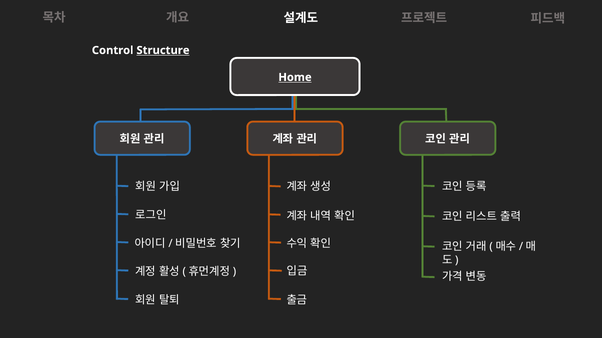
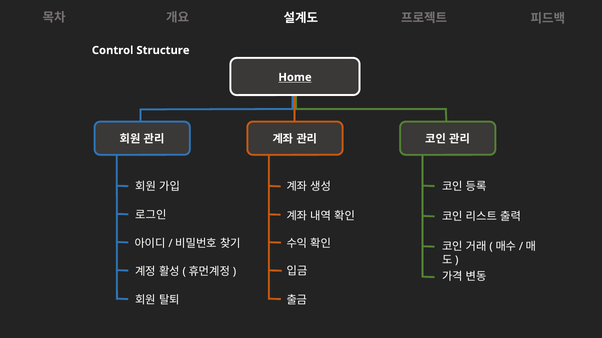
Structure underline: present -> none (163, 50)
